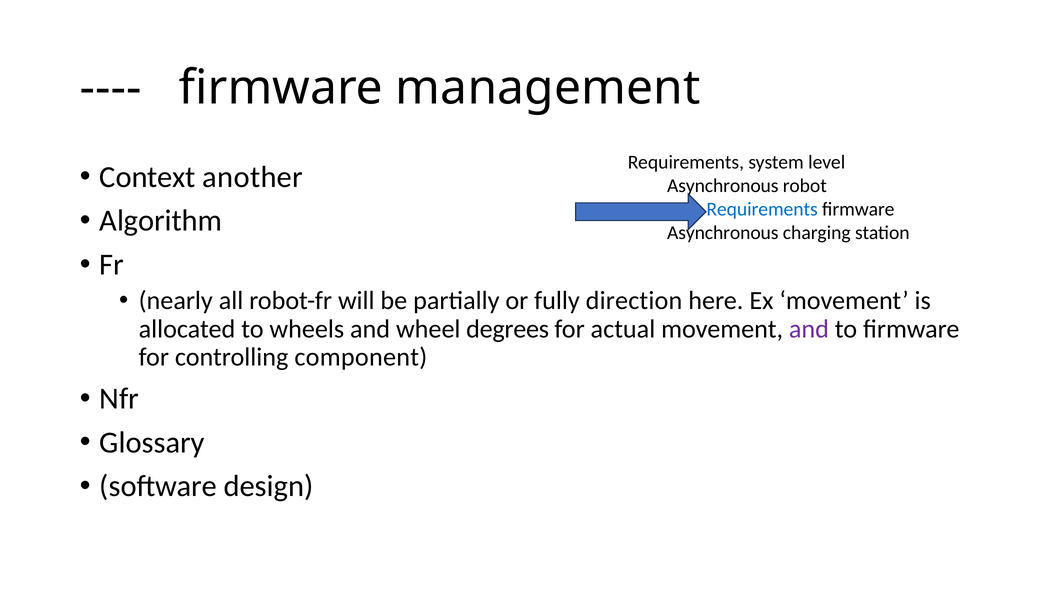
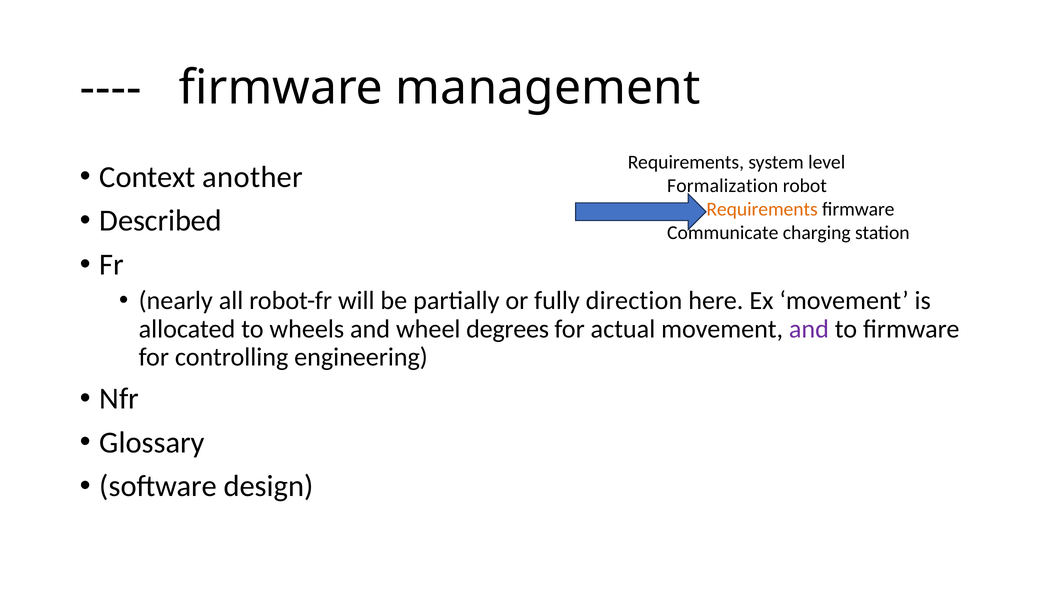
Asynchronous: Asynchronous -> Formalization (723, 186)
Requirements colour: blue -> orange (762, 209)
Algorithm: Algorithm -> Described (161, 221)
Asynchronous: Asynchronous -> Communicate (723, 233)
component: component -> engineering (361, 357)
